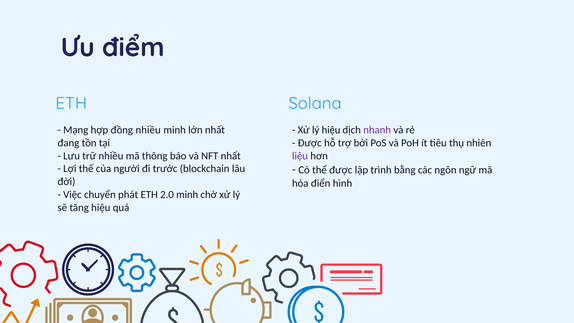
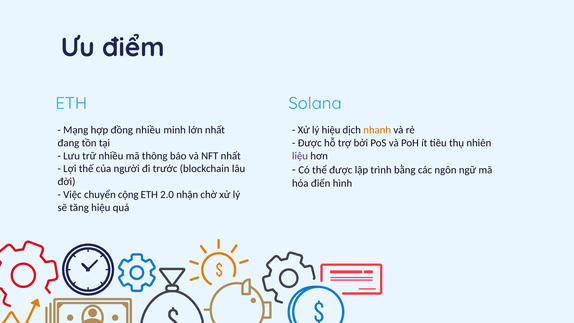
nhanh colour: purple -> orange (377, 130)
phát: phát -> cộng (128, 195)
2.0 minh: minh -> nhận (187, 195)
